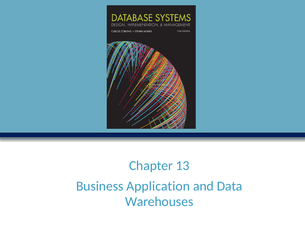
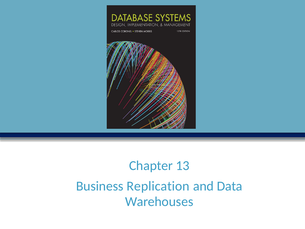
Application: Application -> Replication (158, 186)
